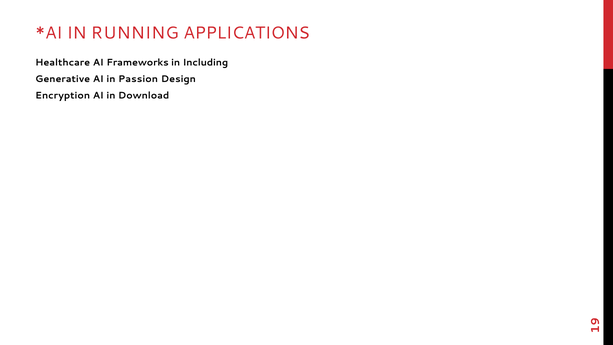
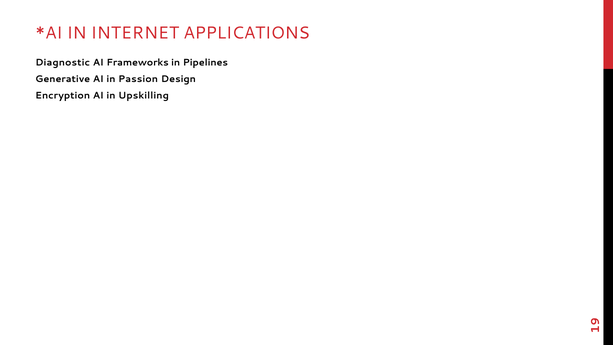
RUNNING: RUNNING -> INTERNET (135, 33)
Healthcare: Healthcare -> Diagnostic (63, 63)
Including: Including -> Pipelines (205, 63)
Download: Download -> Upskilling (144, 95)
